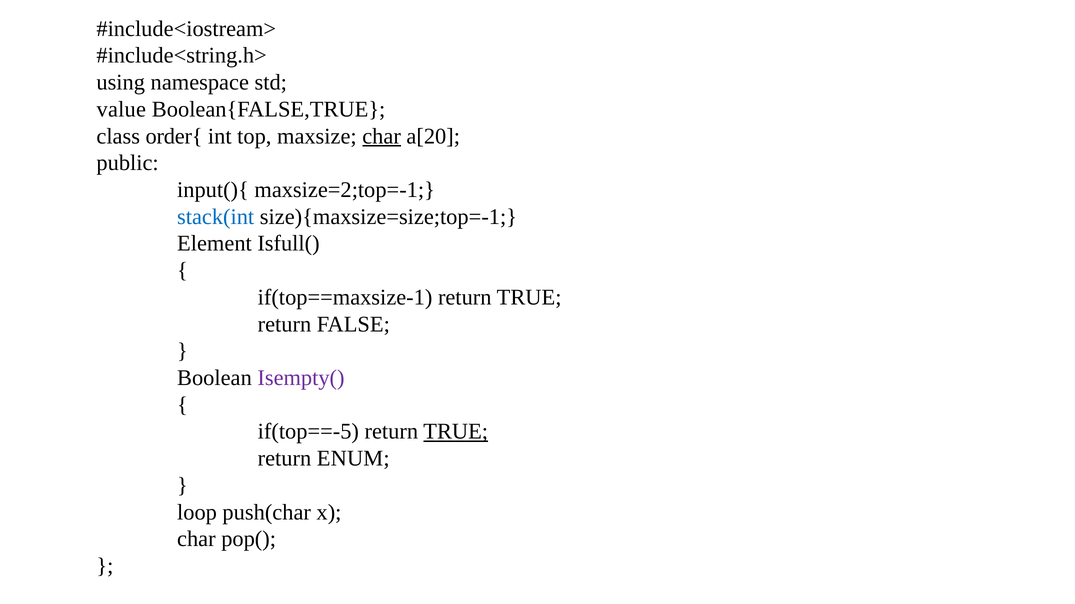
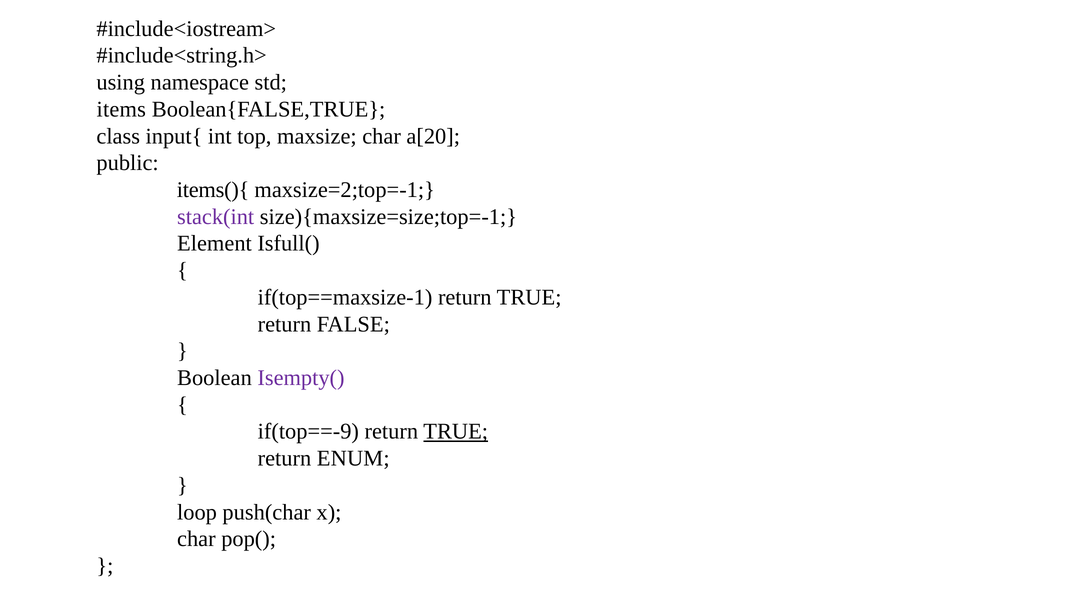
value: value -> items (121, 109)
order{: order{ -> input{ (174, 136)
char underline: present -> none (382, 136)
input(){: input(){ -> items(){ (213, 190)
stack(int colour: blue -> purple (216, 217)
if(top==-5: if(top==-5 -> if(top==-9 (308, 432)
